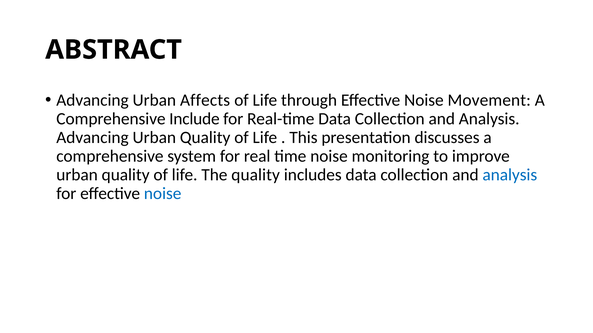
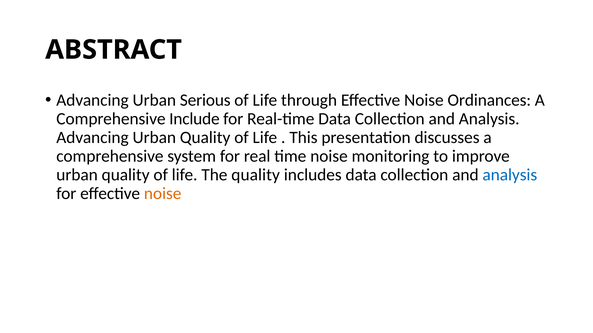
Affects: Affects -> Serious (205, 100)
Movement: Movement -> Ordinances (489, 100)
noise colour: blue -> orange (163, 194)
